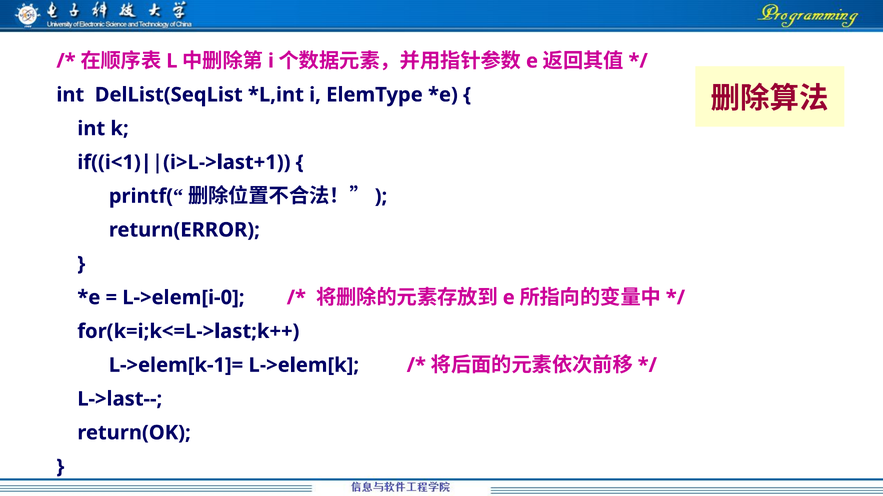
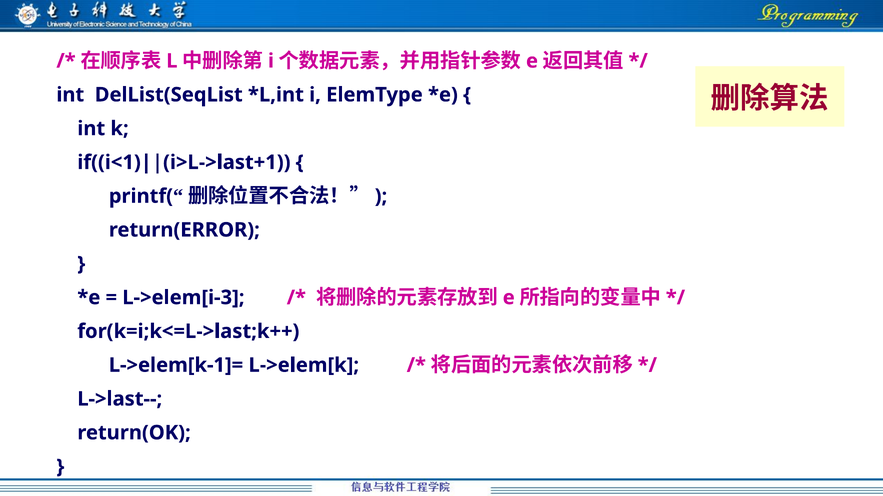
L->elem[i-0: L->elem[i-0 -> L->elem[i-3 (183, 298)
